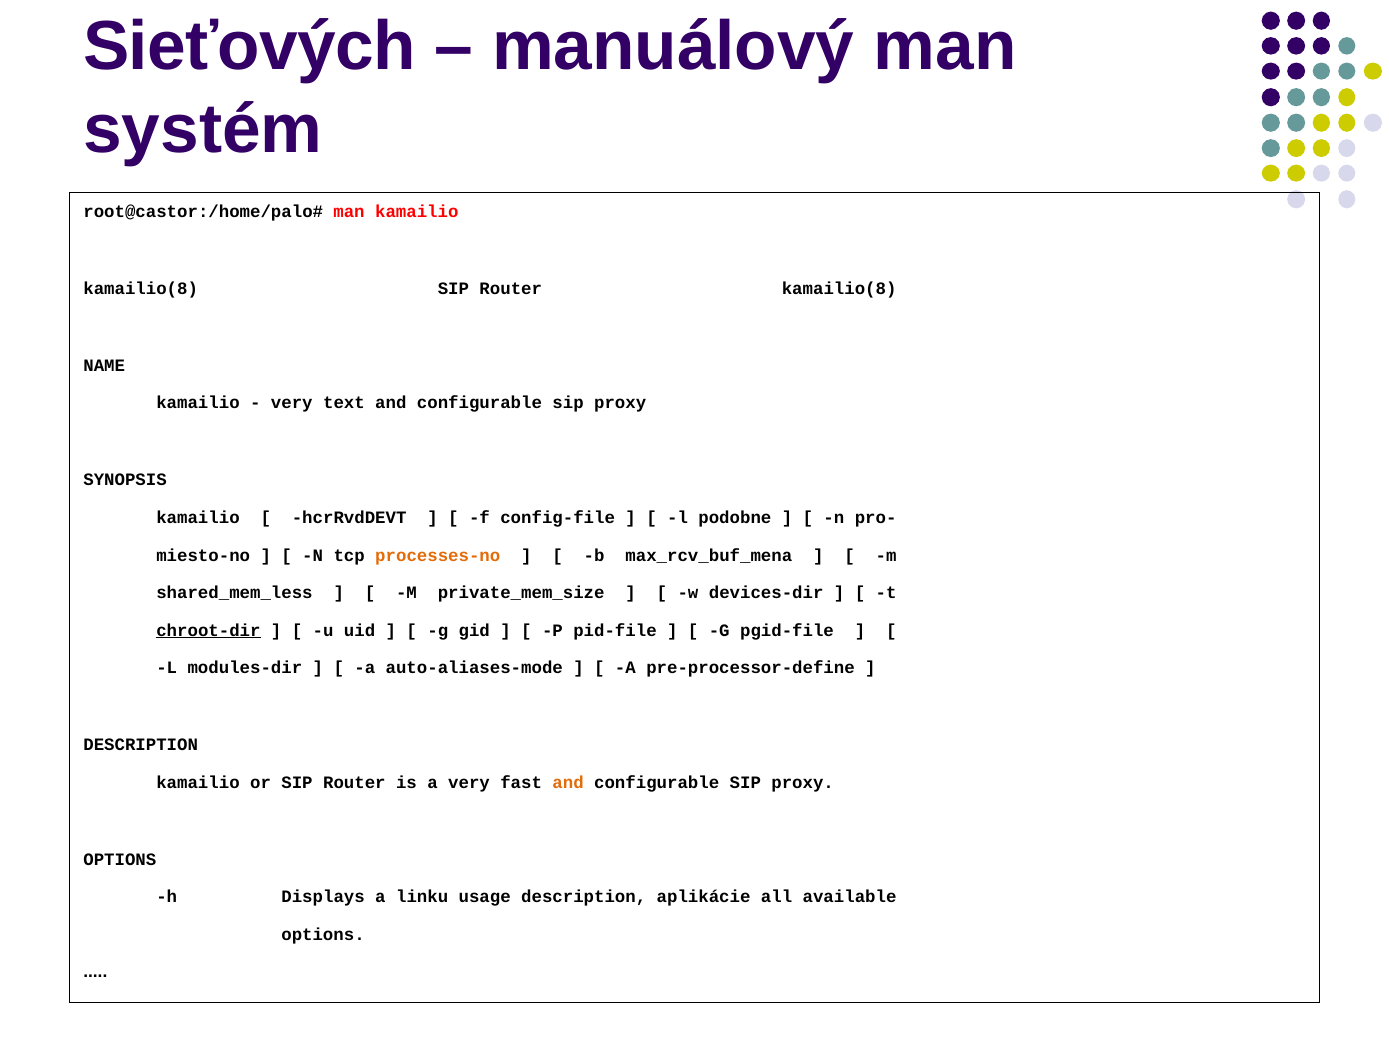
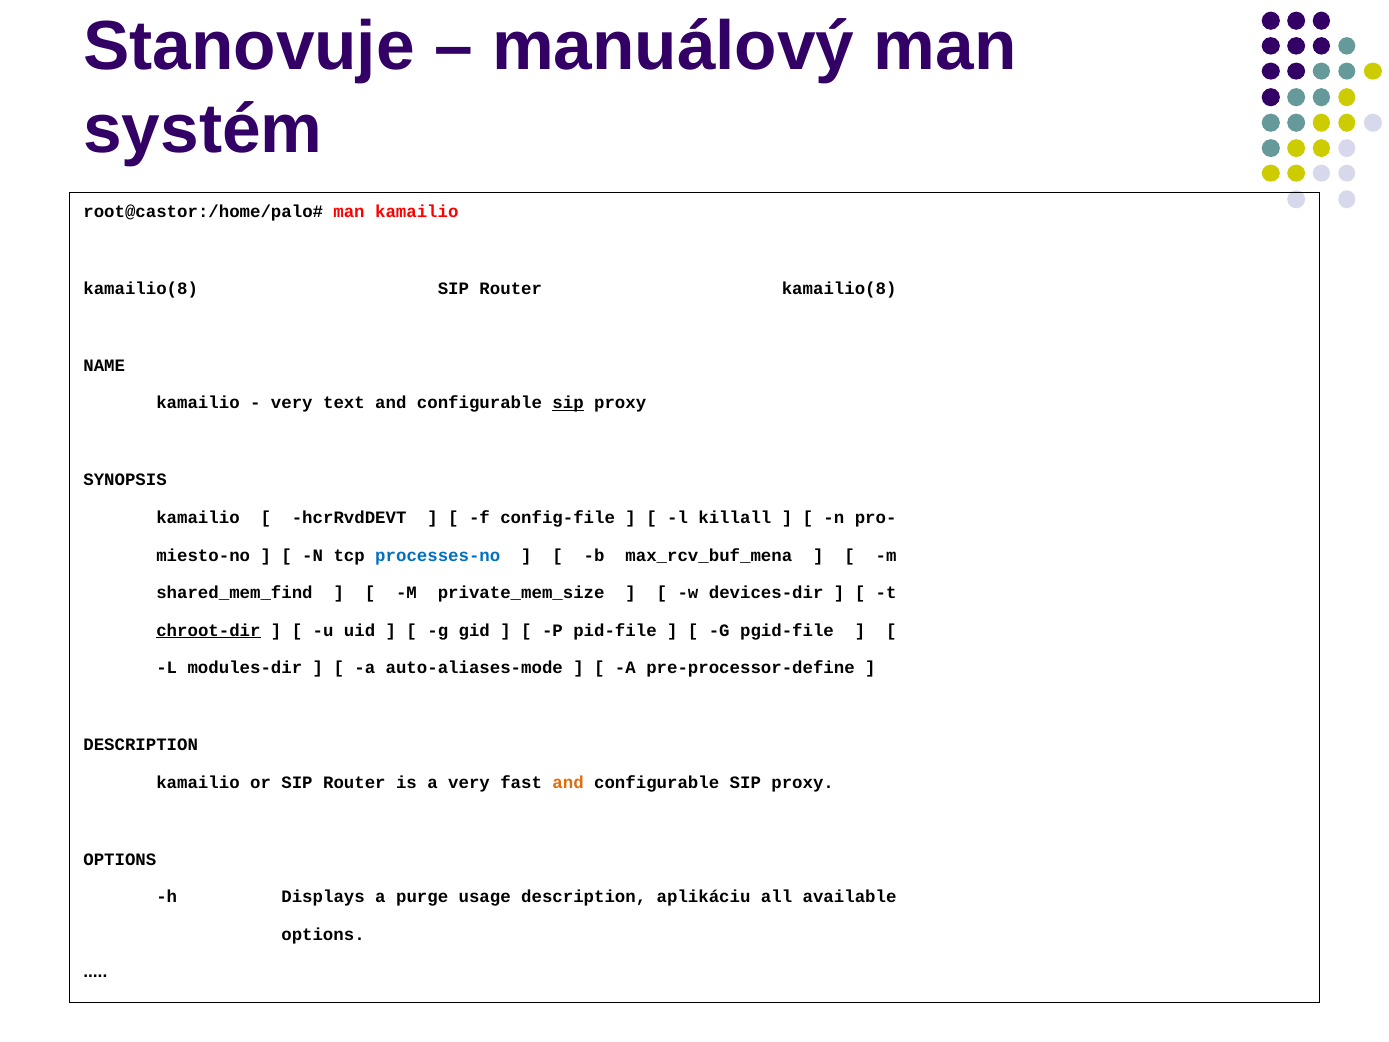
Sieťových: Sieťových -> Stanovuje (249, 46)
sip underline: none -> present (568, 403)
podobne: podobne -> killall (735, 518)
processes-no colour: orange -> blue (438, 555)
shared_mem_less: shared_mem_less -> shared_mem_find (234, 593)
linku: linku -> purge (422, 897)
aplikácie: aplikácie -> aplikáciu (704, 897)
